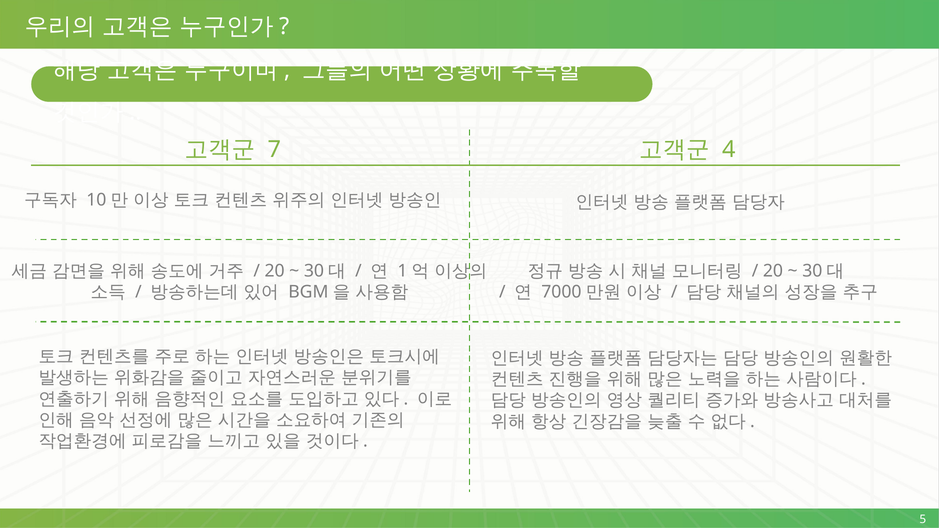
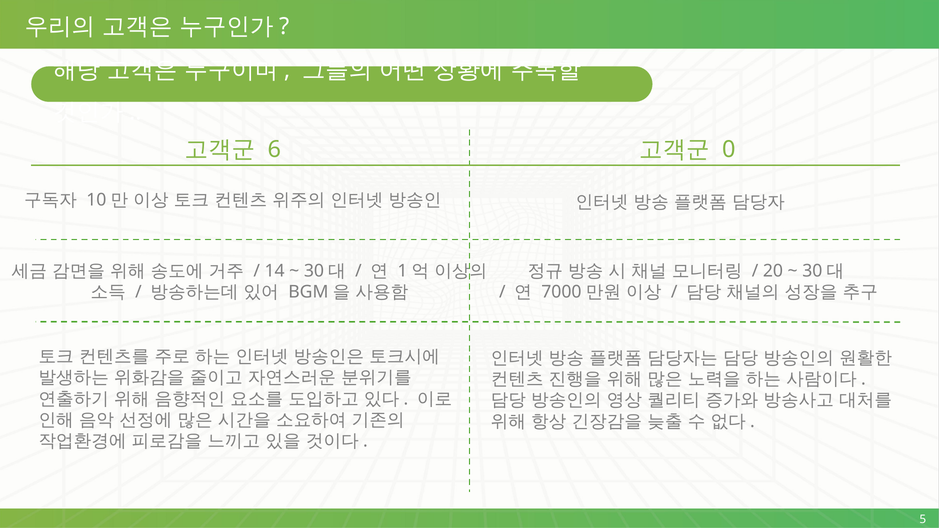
7: 7 -> 6 (274, 149)
4: 4 -> 0 (729, 149)
20: 20 -> 14 (275, 271)
